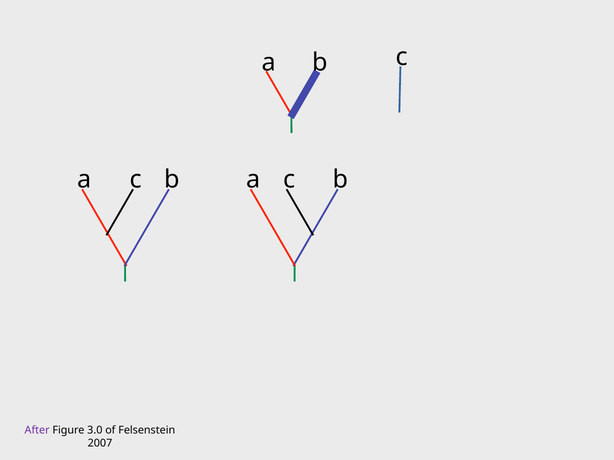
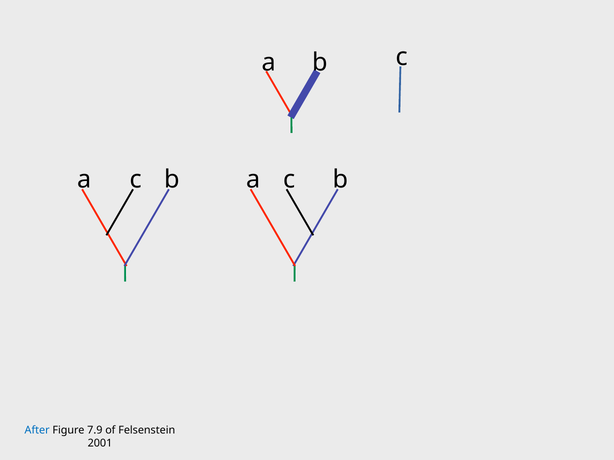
After colour: purple -> blue (37, 431)
3.0: 3.0 -> 7.9 (95, 431)
2007: 2007 -> 2001 (100, 444)
